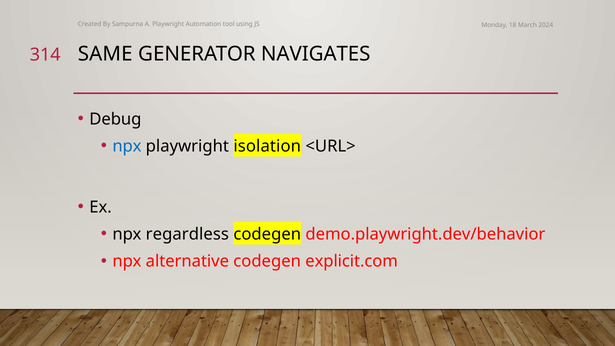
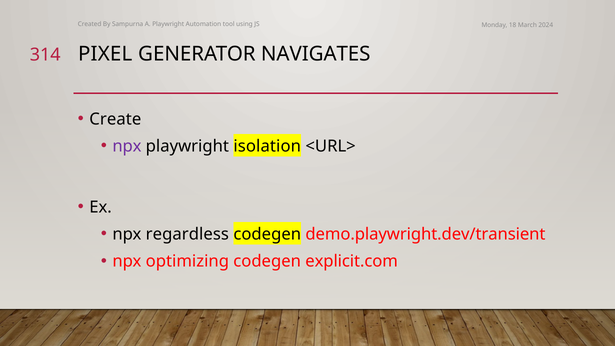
SAME: SAME -> PIXEL (105, 54)
Debug: Debug -> Create (115, 119)
npx colour: blue -> purple (127, 146)
demo.playwright.dev/behavior: demo.playwright.dev/behavior -> demo.playwright.dev/transient (425, 234)
alternative: alternative -> optimizing (187, 261)
